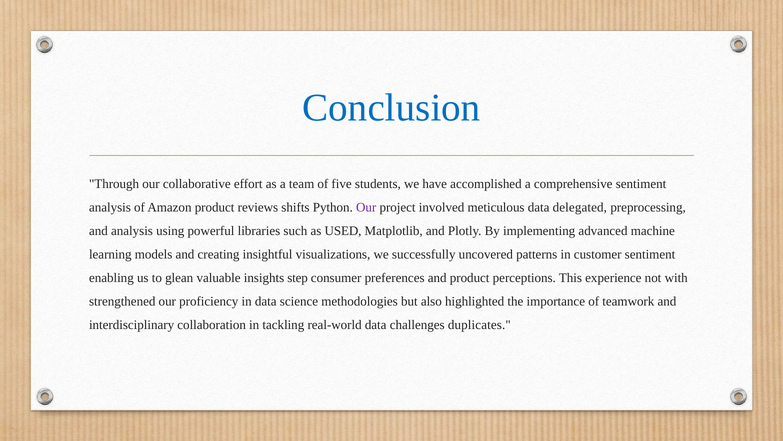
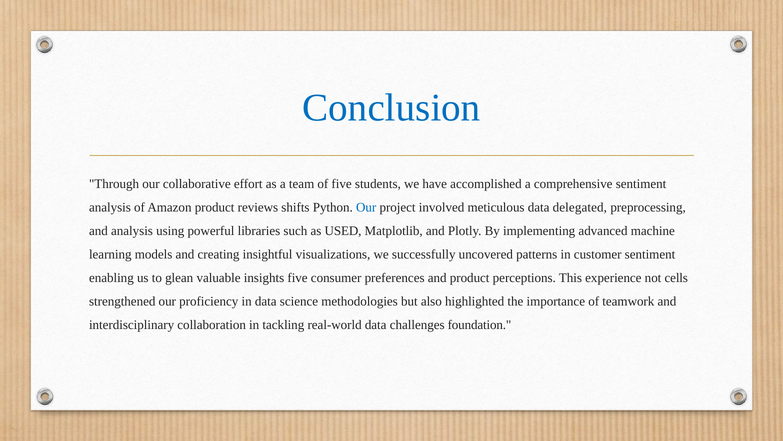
Our colour: purple -> blue (366, 207)
insights step: step -> five (298, 278)
with: with -> cells (676, 278)
duplicates: duplicates -> foundation (479, 325)
